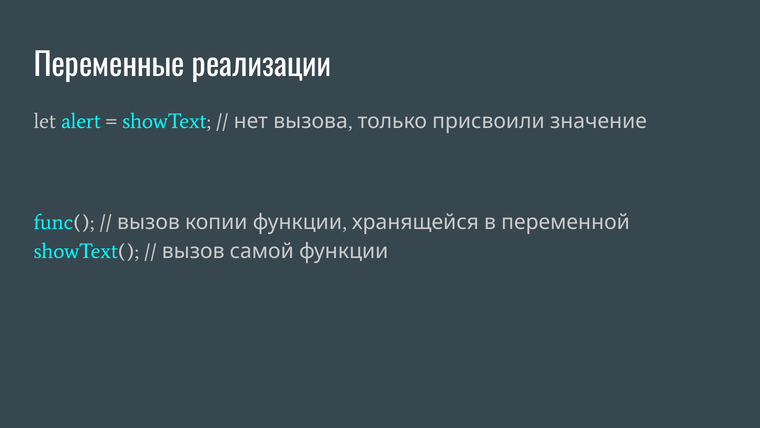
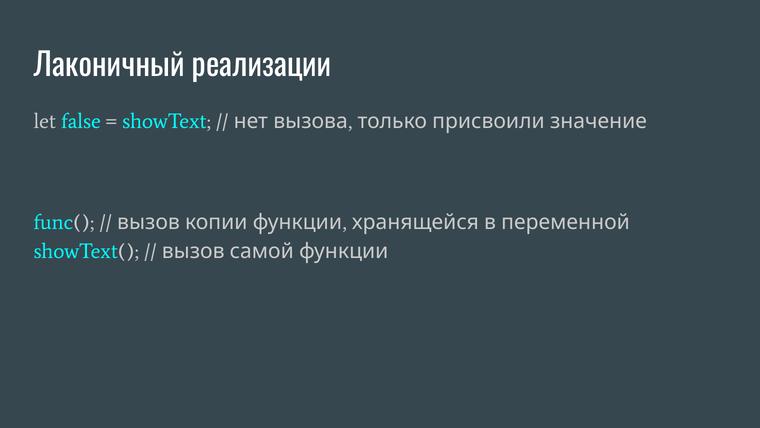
Переменные: Переменные -> Лаконичный (109, 66)
alert: alert -> false (81, 121)
